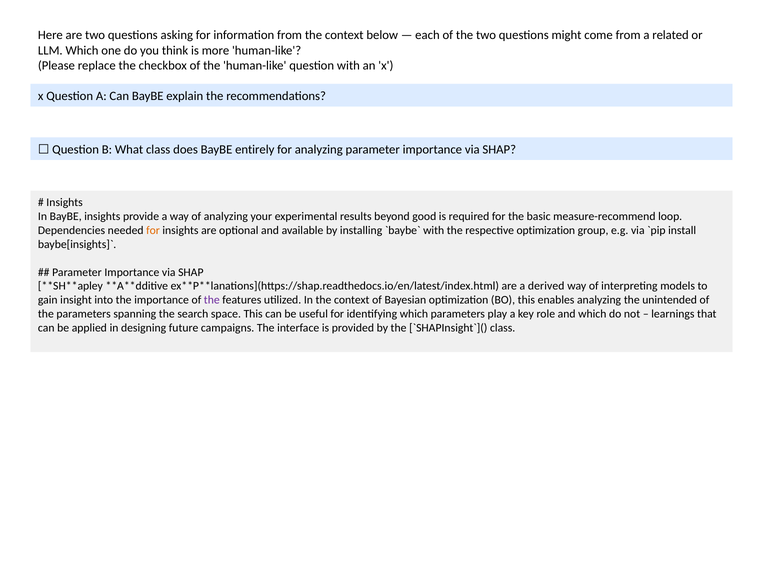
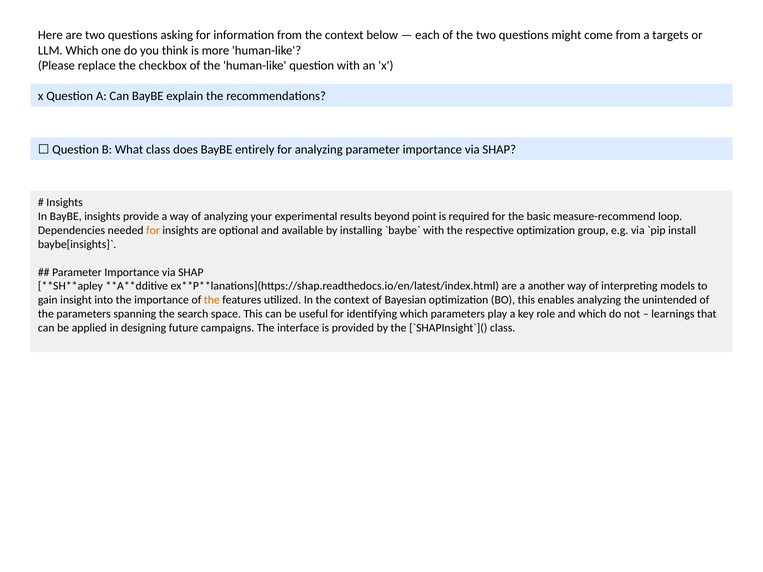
related: related -> targets (670, 35)
good: good -> point (424, 216)
derived: derived -> another (546, 286)
the colour: purple -> orange (212, 300)
